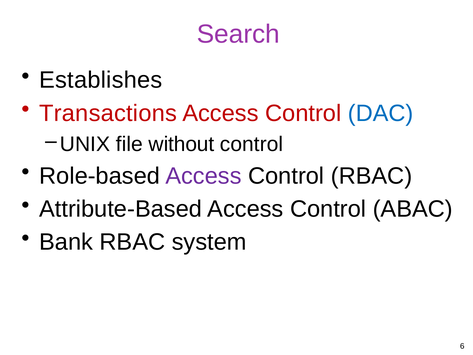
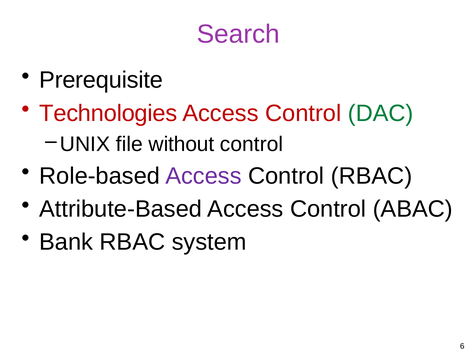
Establishes: Establishes -> Prerequisite (101, 80)
Transactions: Transactions -> Technologies (108, 113)
DAC colour: blue -> green (381, 113)
